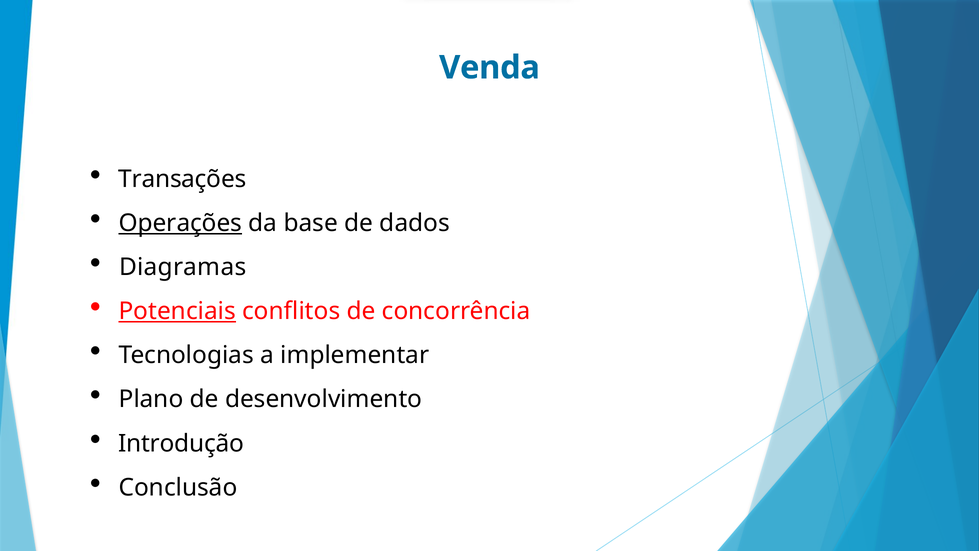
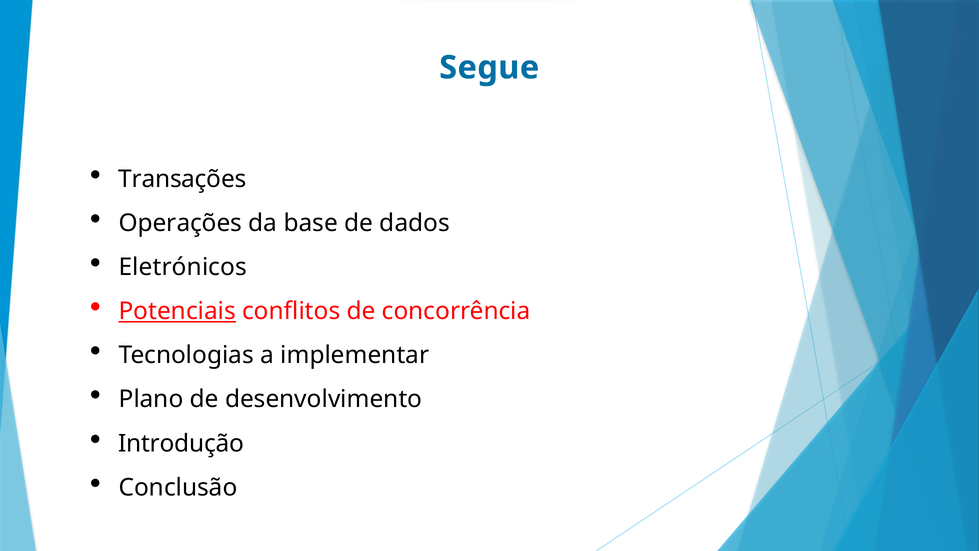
Venda: Venda -> Segue (489, 68)
Operações underline: present -> none (180, 223)
Diagramas: Diagramas -> Eletrónicos (183, 267)
